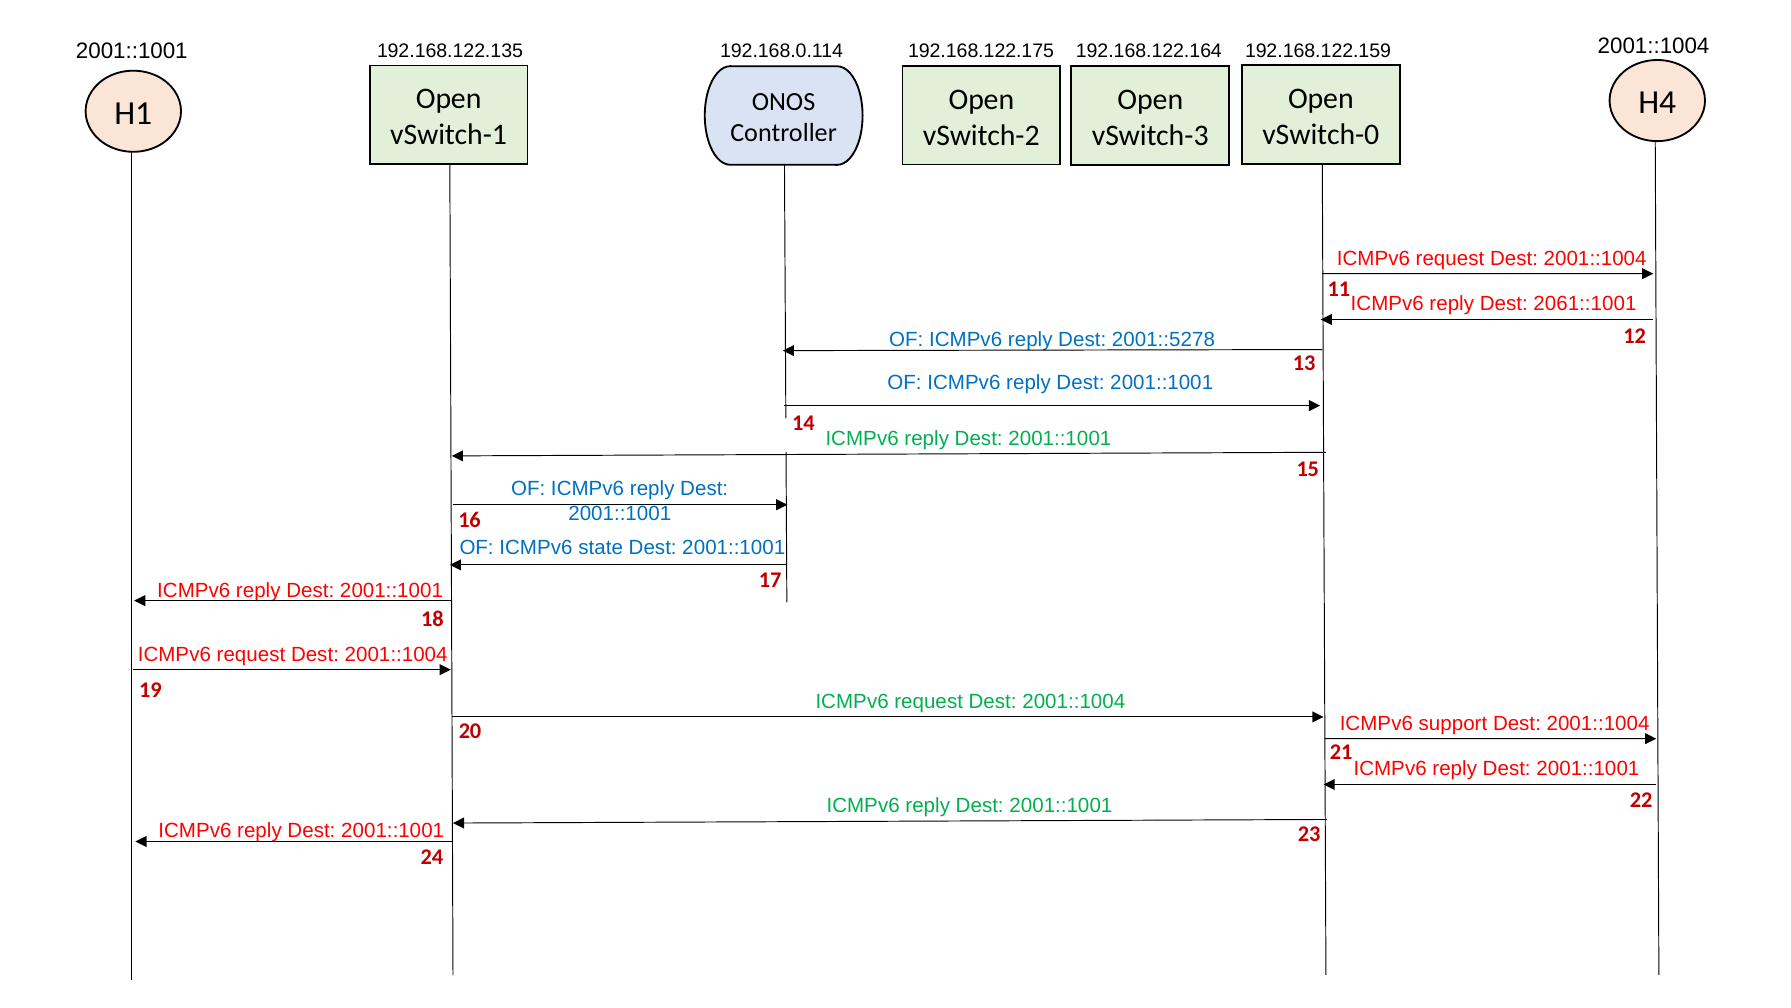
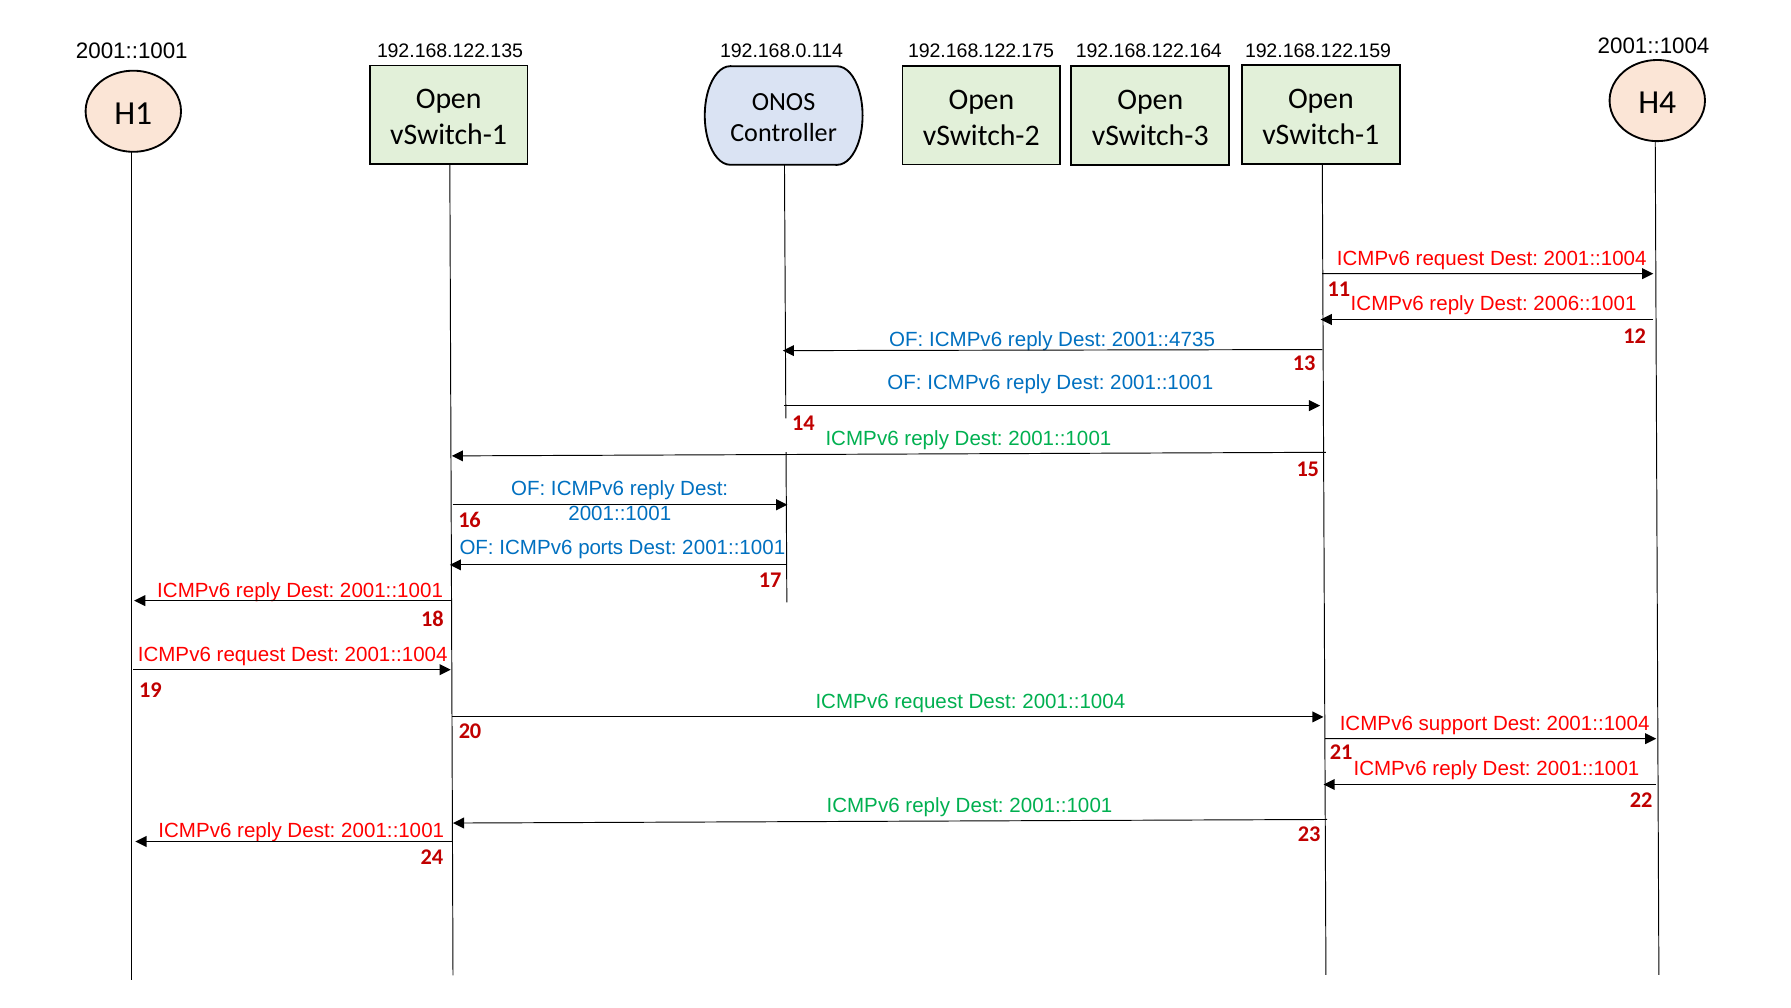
vSwitch-0: vSwitch-0 -> vSwitch-1 (1321, 134)
2061::1001: 2061::1001 -> 2006::1001 (1585, 304)
2001::5278: 2001::5278 -> 2001::4735 (1163, 339)
state: state -> ports (601, 548)
